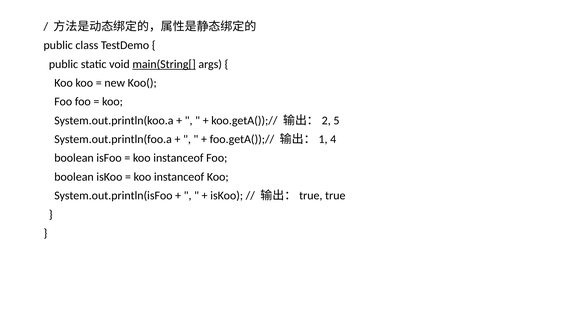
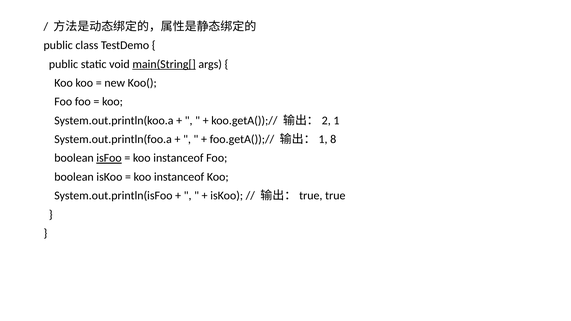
5: 5 -> 1 (336, 121)
4: 4 -> 8 (333, 139)
isFoo underline: none -> present (109, 158)
